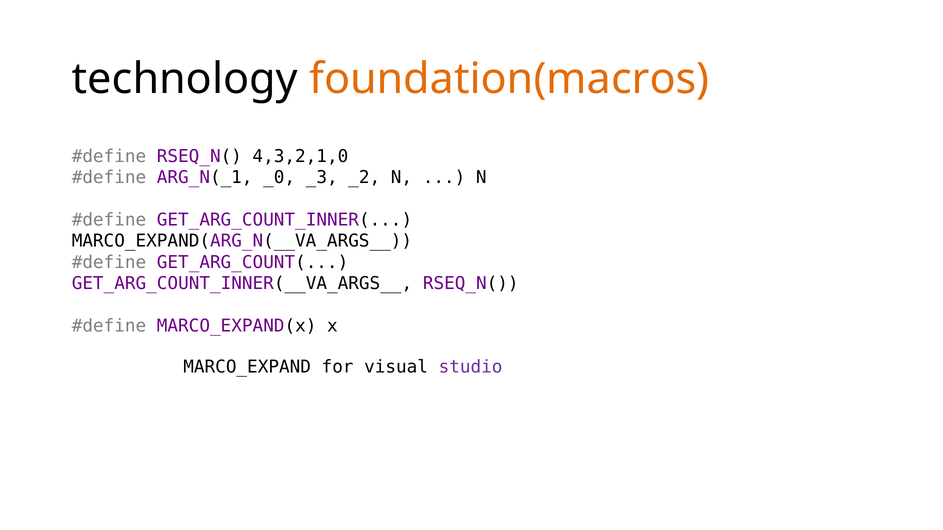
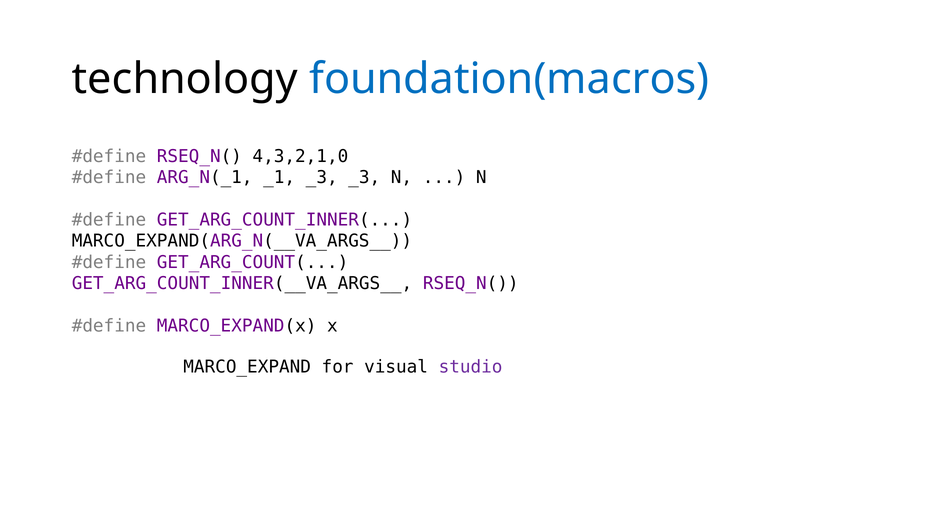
foundation(macros colour: orange -> blue (509, 79)
_0: _0 -> _1 (279, 178)
_3 _2: _2 -> _3 (364, 178)
